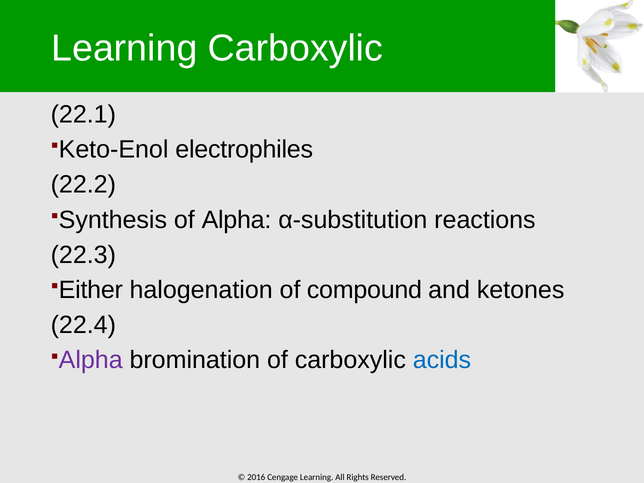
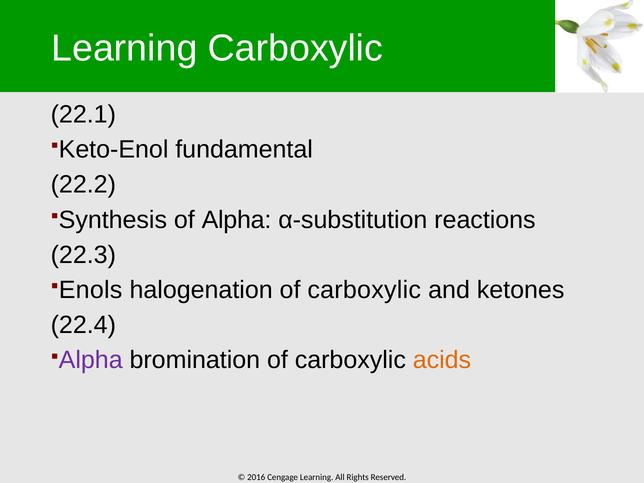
electrophiles: electrophiles -> fundamental (244, 150)
Either: Either -> Enols (91, 290)
halogenation of compound: compound -> carboxylic (364, 290)
acids colour: blue -> orange (442, 360)
